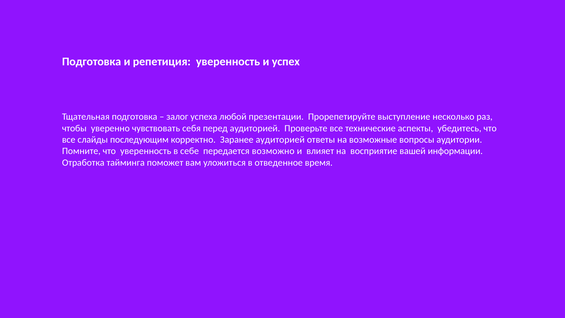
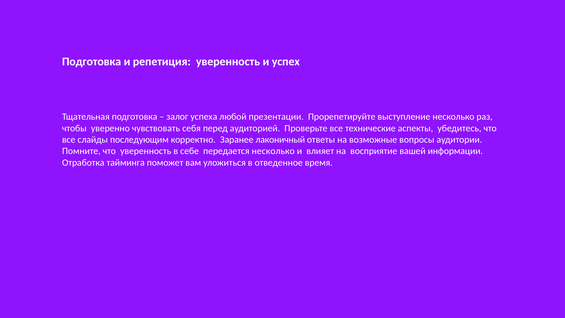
Заранее аудиторией: аудиторией -> лаконичный (280, 140)
передается возможно: возможно -> несколько (273, 151)
